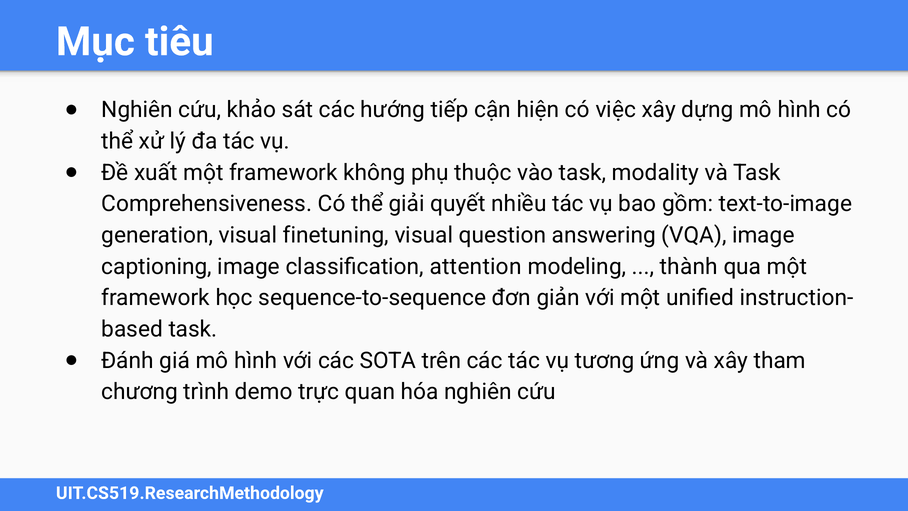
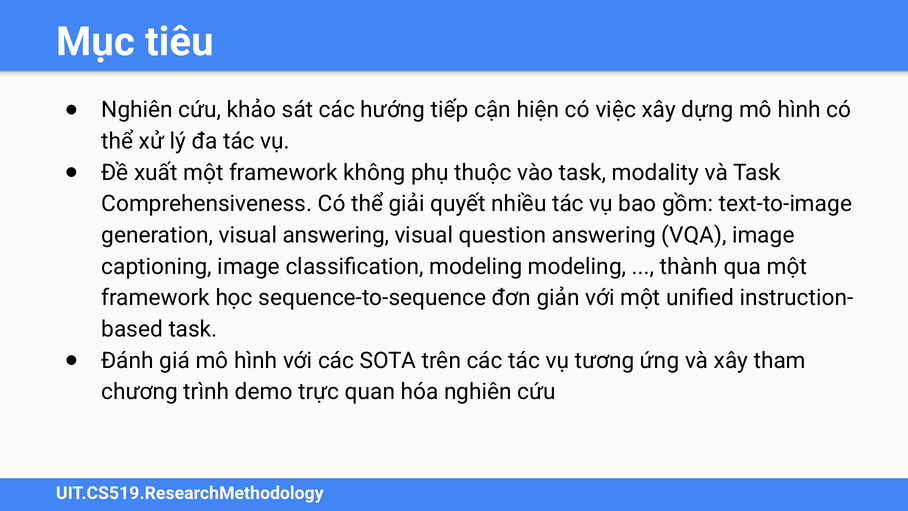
visual finetuning: finetuning -> answering (336, 235)
classification attention: attention -> modeling (476, 266)
